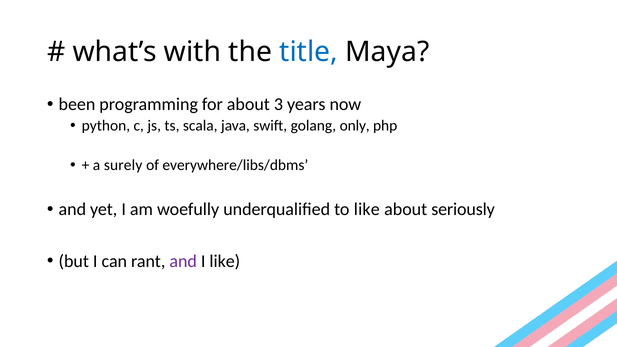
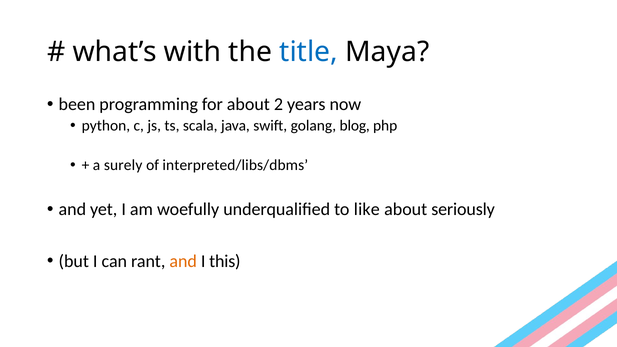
3: 3 -> 2 (278, 104)
only: only -> blog (355, 126)
everywhere/libs/dbms: everywhere/libs/dbms -> interpreted/libs/dbms (235, 165)
and colour: purple -> orange (183, 261)
I like: like -> this (225, 261)
